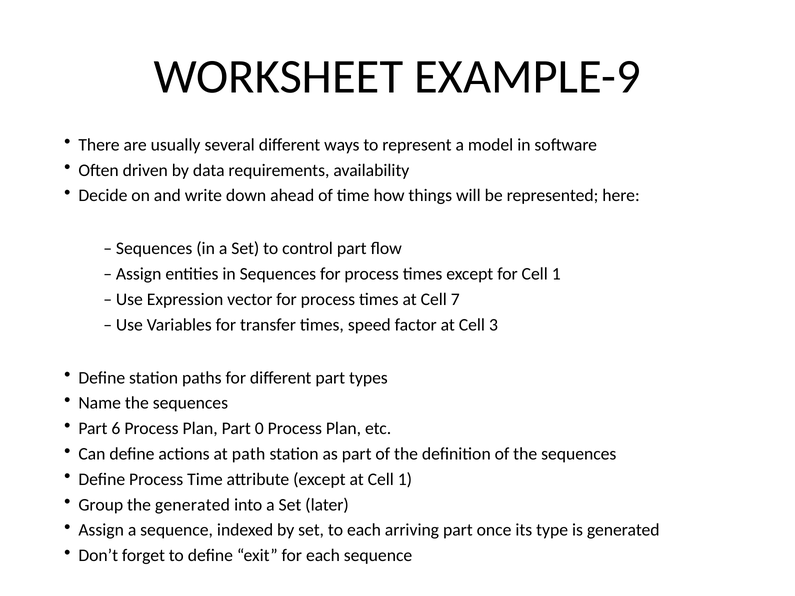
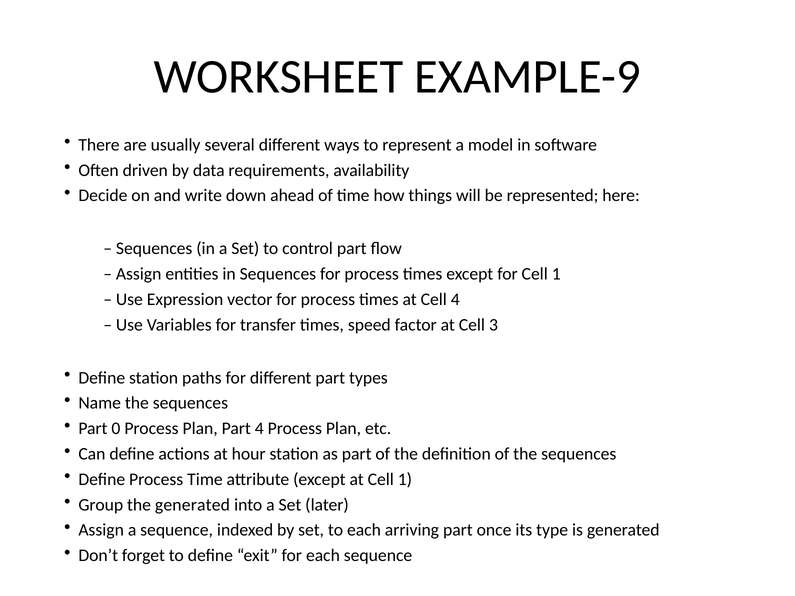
Cell 7: 7 -> 4 (455, 299)
6: 6 -> 0 (116, 429)
Part 0: 0 -> 4 (259, 429)
path: path -> hour (249, 454)
